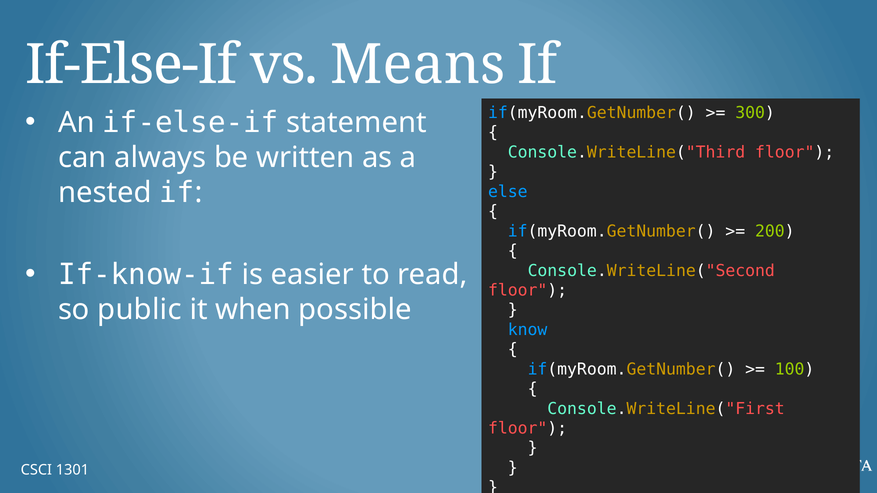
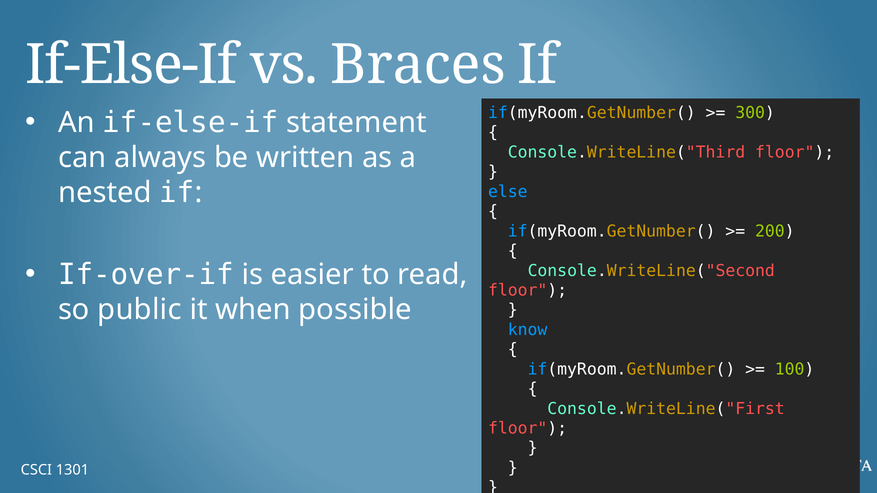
Means: Means -> Braces (418, 65)
If-know-if: If-know-if -> If-over-if (146, 275)
